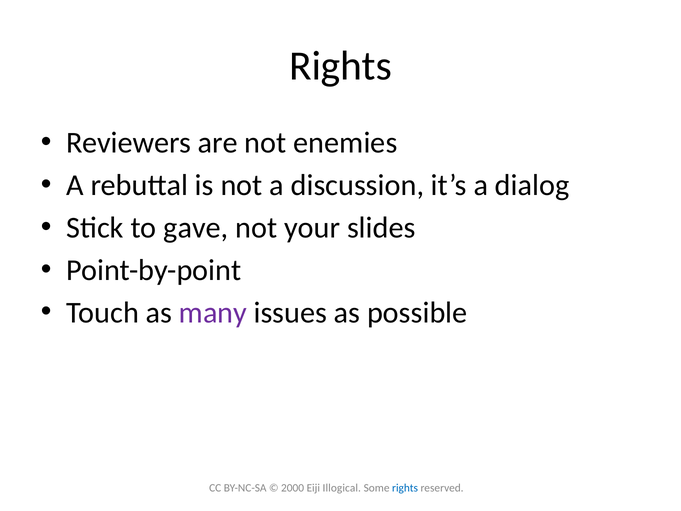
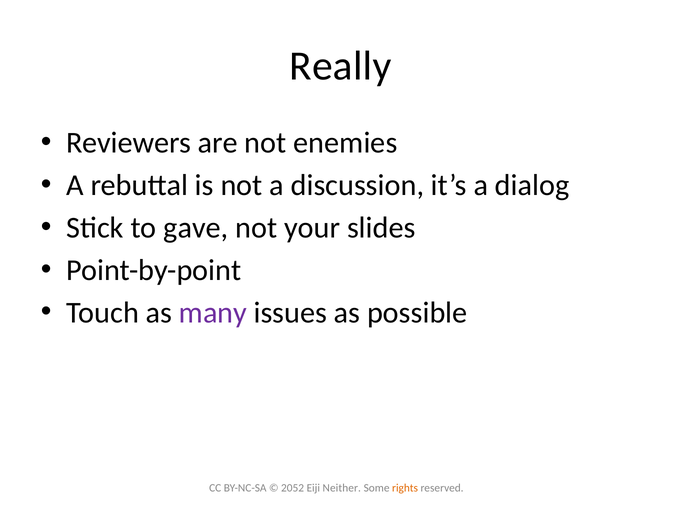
Rights: Rights -> Really (340, 66)
2000: 2000 -> 2052 (293, 488)
Illogical: Illogical -> Neither (342, 488)
rights colour: blue -> orange (405, 488)
